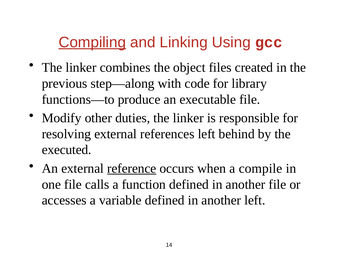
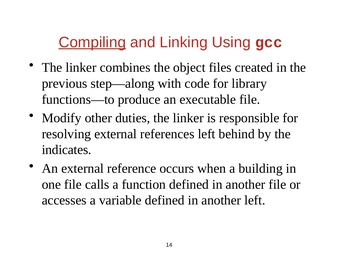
executed: executed -> indicates (67, 150)
reference underline: present -> none (132, 168)
compile: compile -> building (261, 168)
